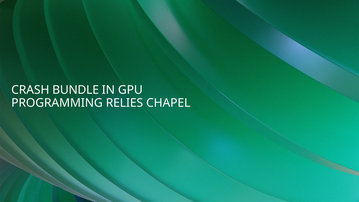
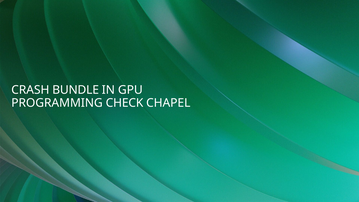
RELIES: RELIES -> CHECK (124, 103)
